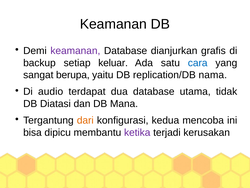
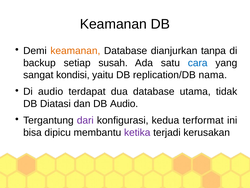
keamanan colour: purple -> orange (75, 51)
grafis: grafis -> tanpa (213, 51)
keluar: keluar -> susah (113, 63)
berupa: berupa -> kondisi (73, 75)
DB Mana: Mana -> Audio (124, 104)
dari colour: orange -> purple (85, 120)
mencoba: mencoba -> terformat (203, 120)
